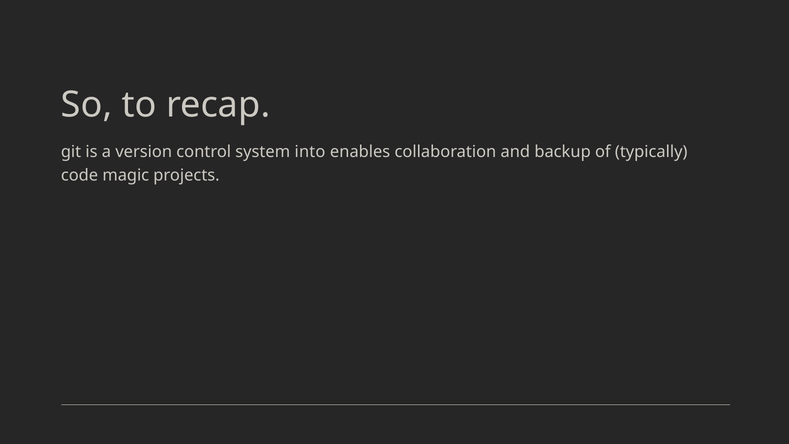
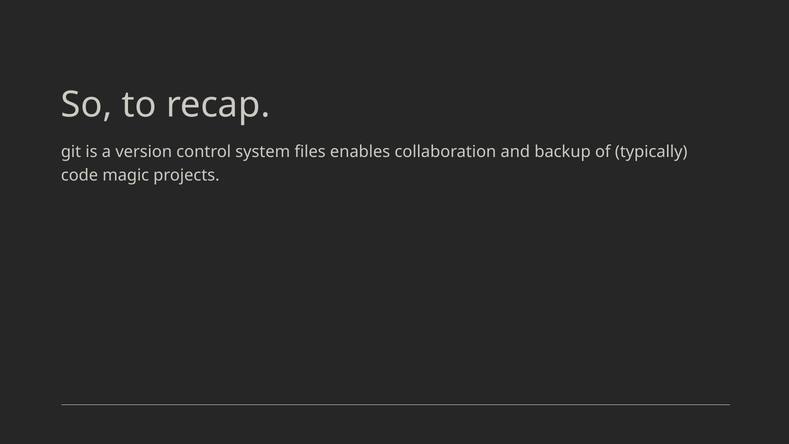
into: into -> files (310, 152)
